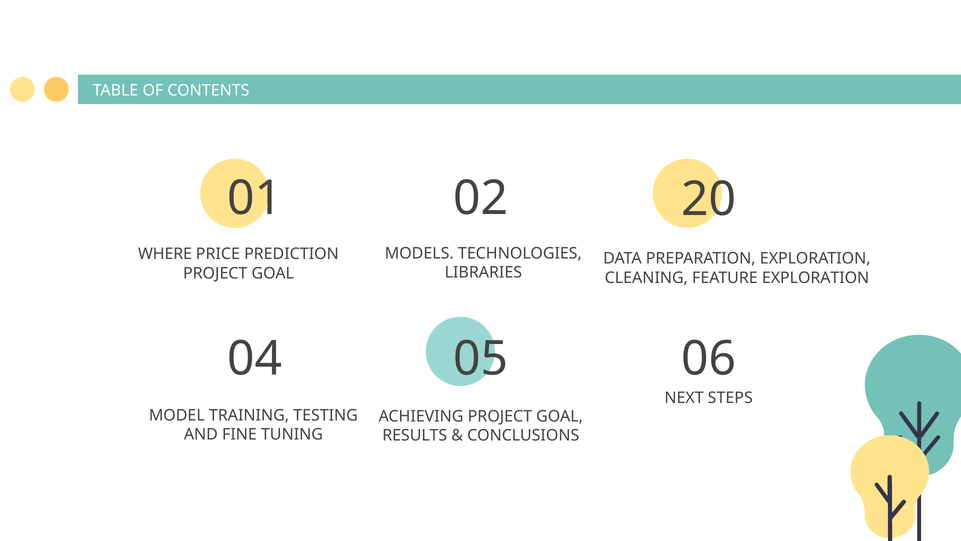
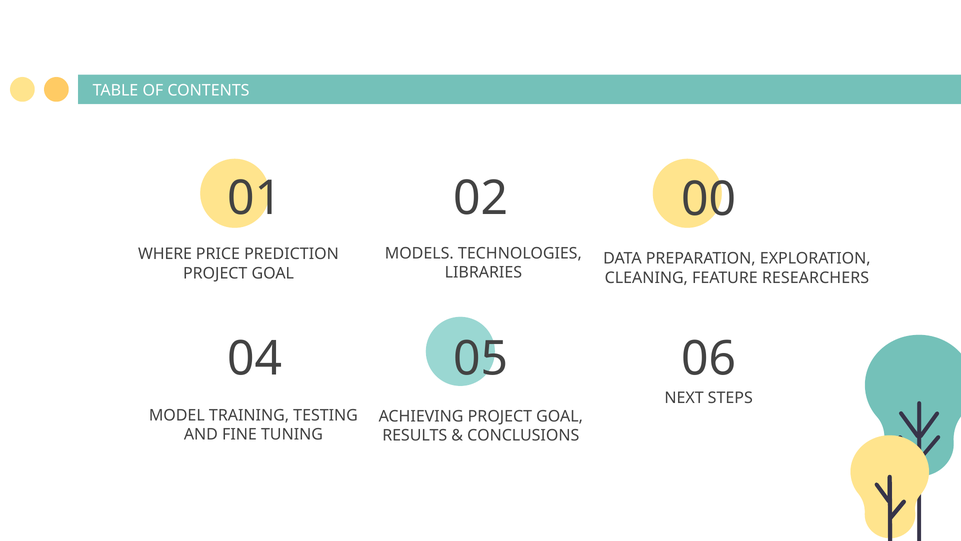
20: 20 -> 00 (709, 199)
FEATURE EXPLORATION: EXPLORATION -> RESEARCHERS (816, 278)
